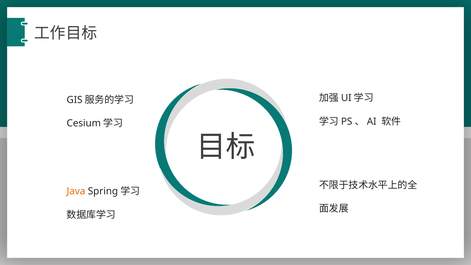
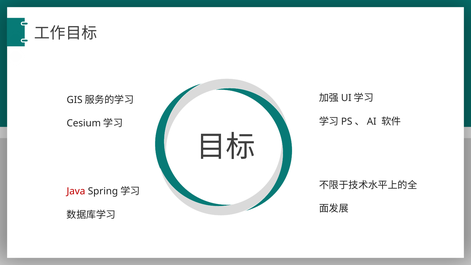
Java colour: orange -> red (76, 191)
